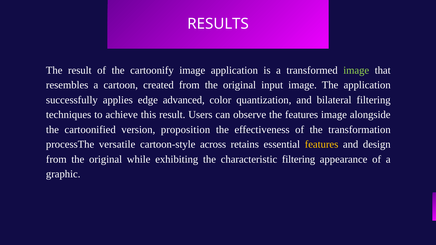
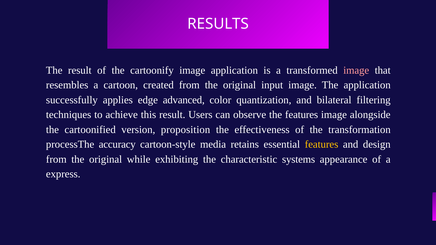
image colour: light green -> pink (356, 70)
versatile: versatile -> accuracy (117, 145)
across: across -> media (213, 145)
characteristic filtering: filtering -> systems (299, 159)
graphic: graphic -> express (63, 174)
